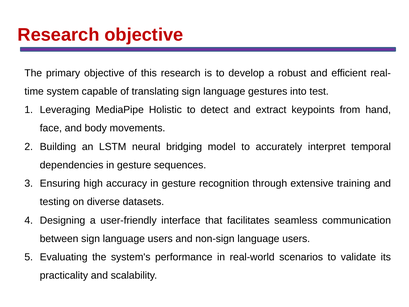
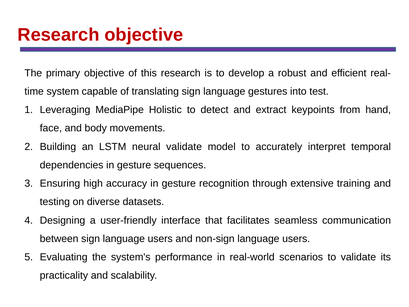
neural bridging: bridging -> validate (184, 147)
